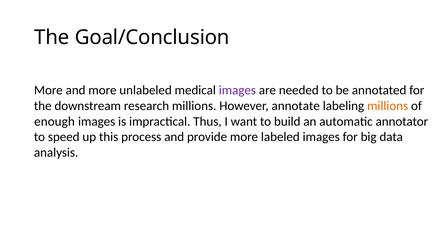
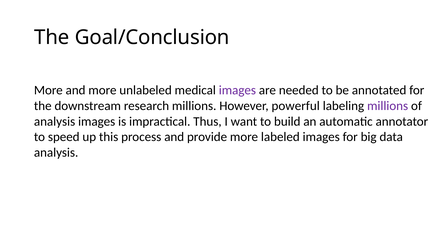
annotate: annotate -> powerful (296, 106)
millions colour: orange -> purple (388, 106)
enough: enough -> analysis (55, 121)
